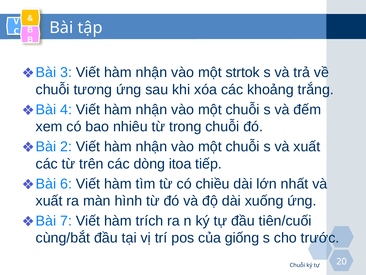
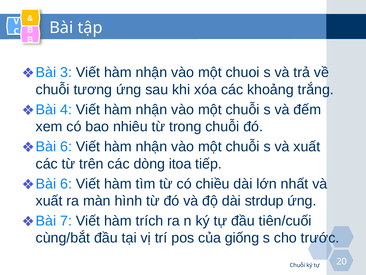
strtok: strtok -> chuoi (243, 72)
2: 2 -> 6 (66, 146)
xuống: xuống -> strdup (264, 201)
